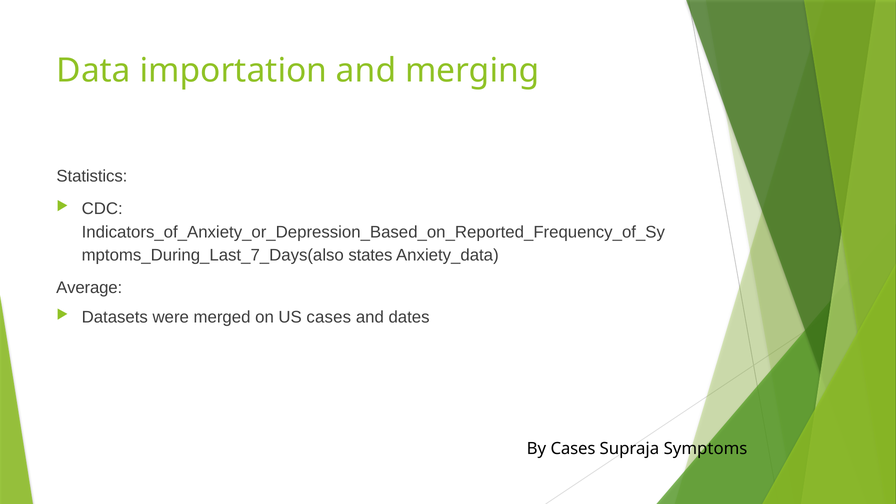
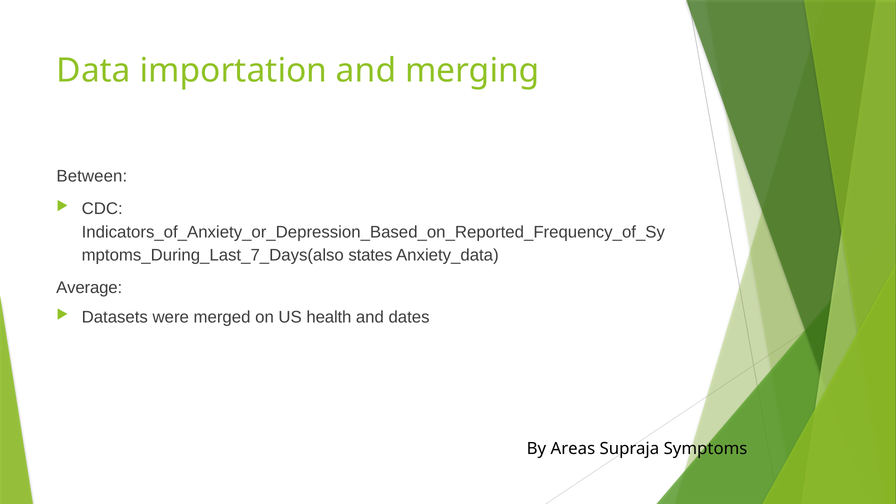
Statistics: Statistics -> Between (92, 176)
US cases: cases -> health (329, 317)
By Cases: Cases -> Areas (573, 449)
